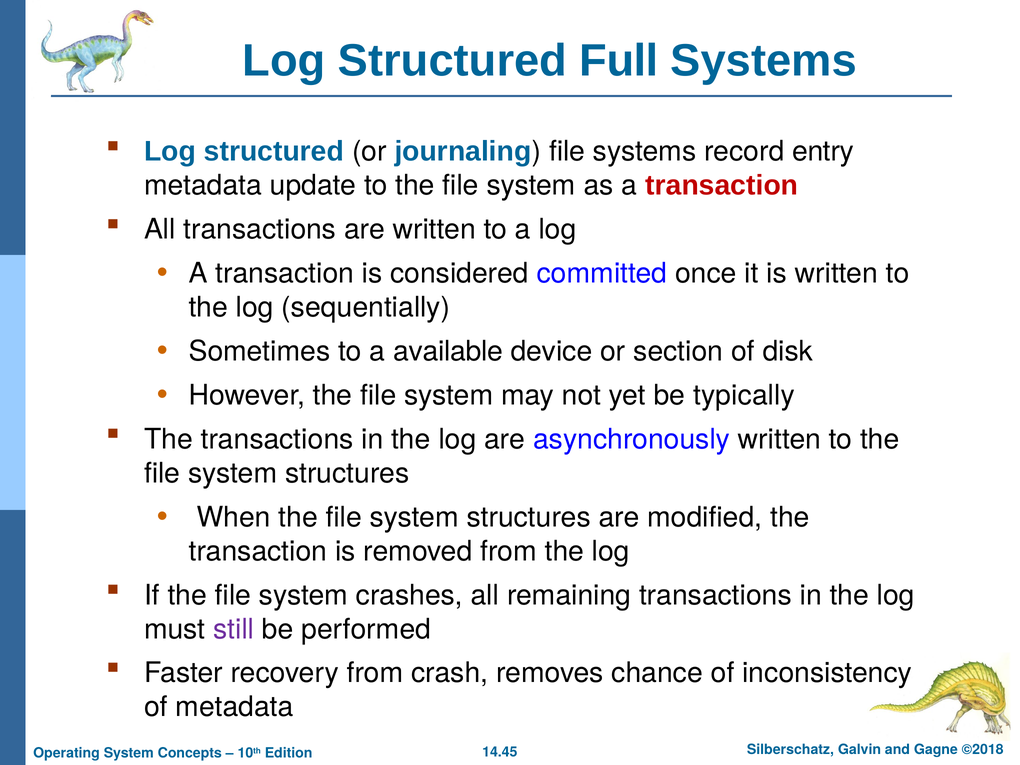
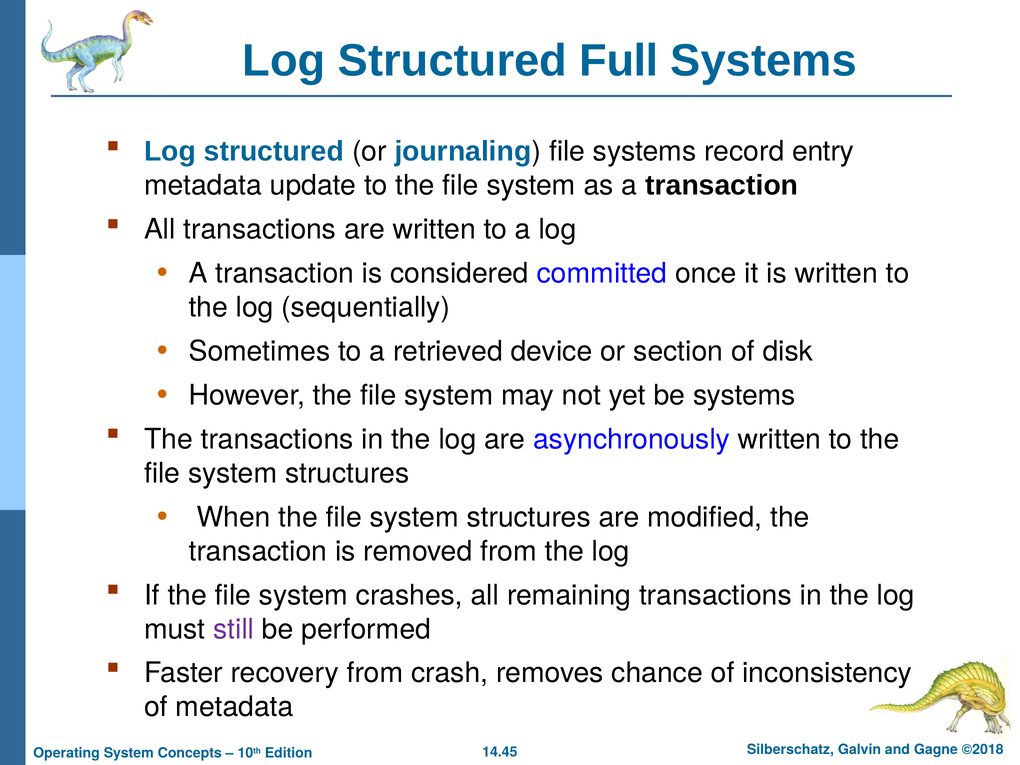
transaction colour: red -> black (722, 186)
available: available -> retrieved (448, 351)
be typically: typically -> systems (744, 395)
